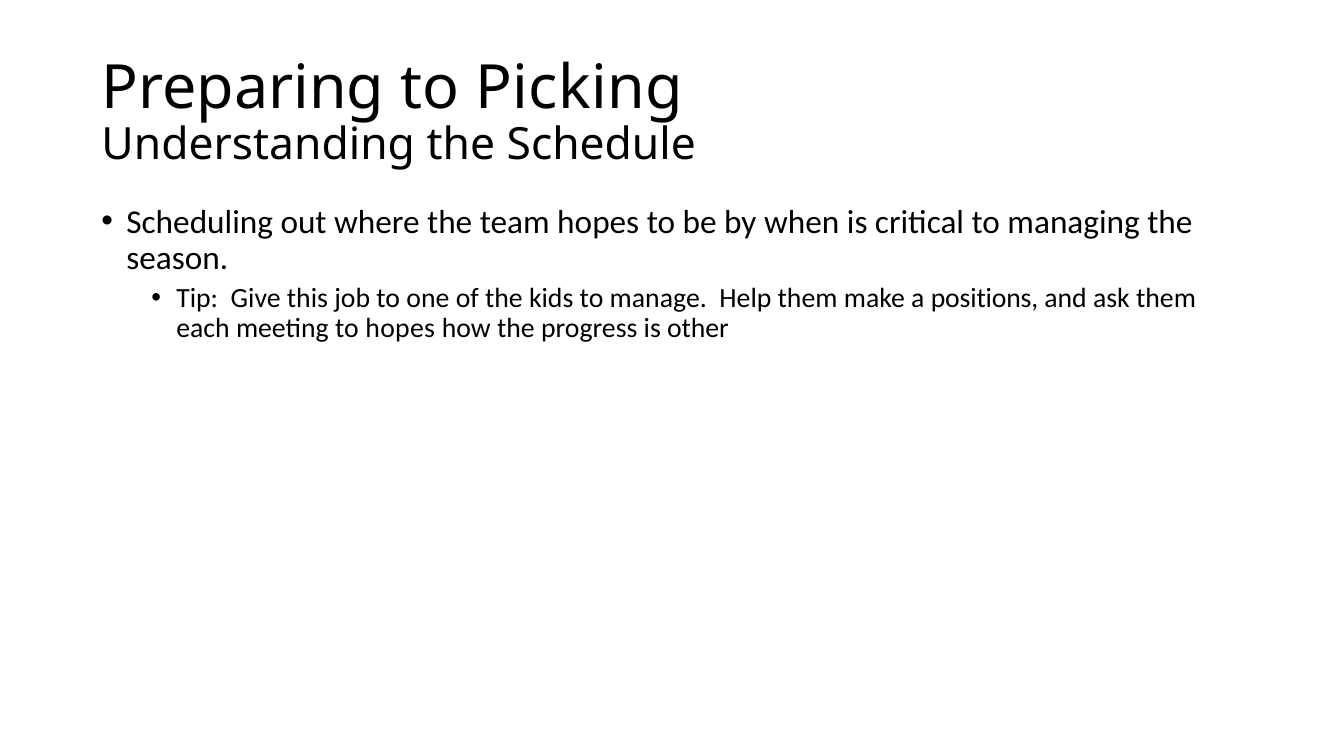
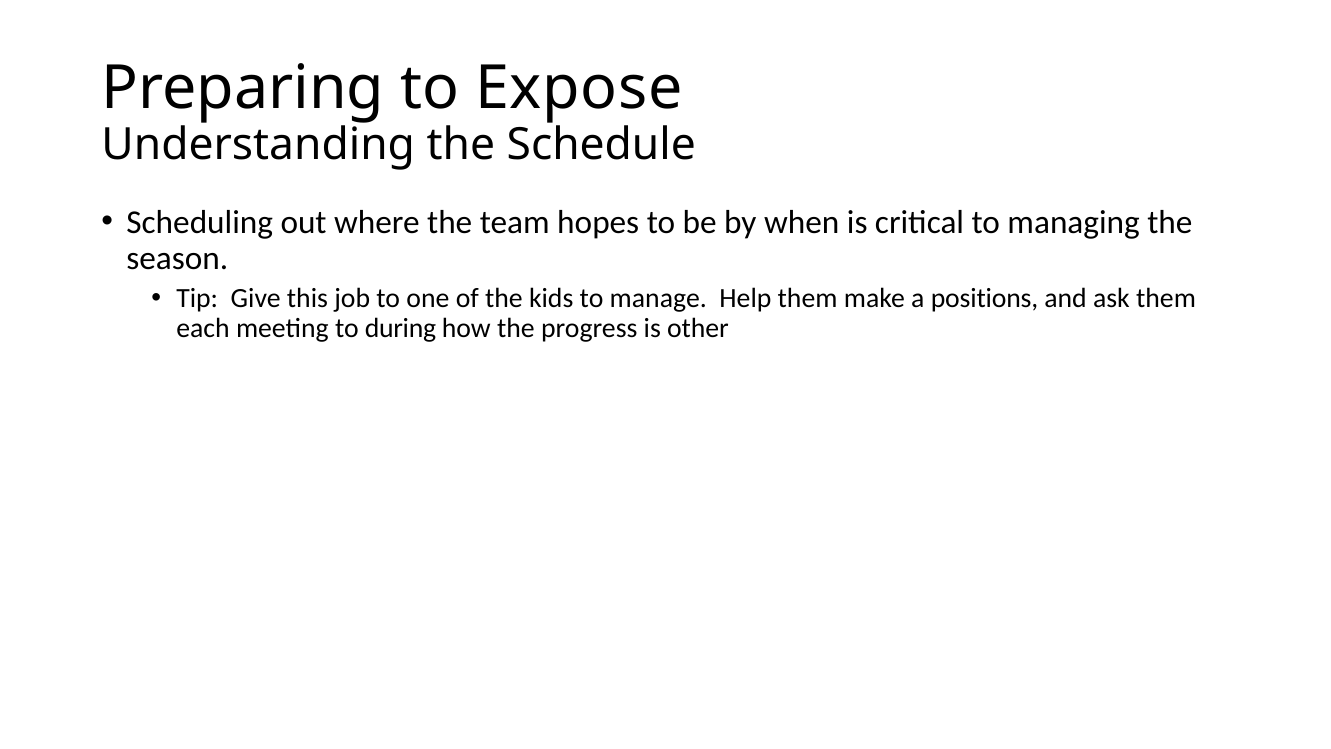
Picking: Picking -> Expose (579, 88)
to hopes: hopes -> during (400, 328)
